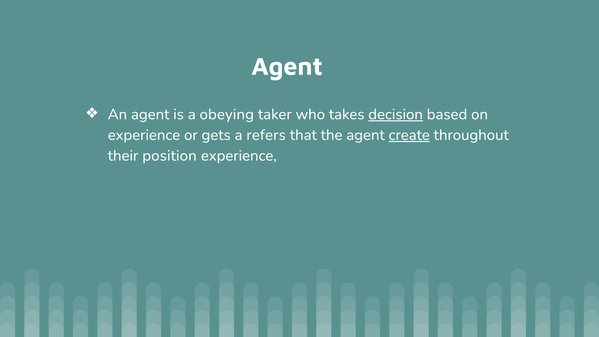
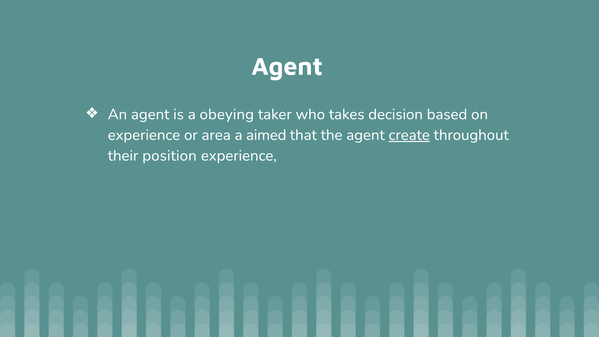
decision underline: present -> none (396, 114)
gets: gets -> area (216, 135)
refers: refers -> aimed (266, 135)
